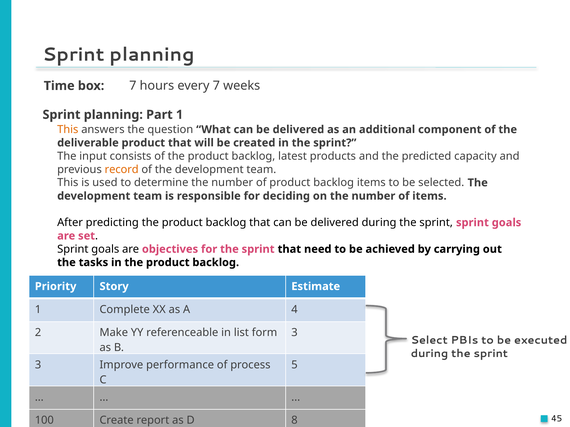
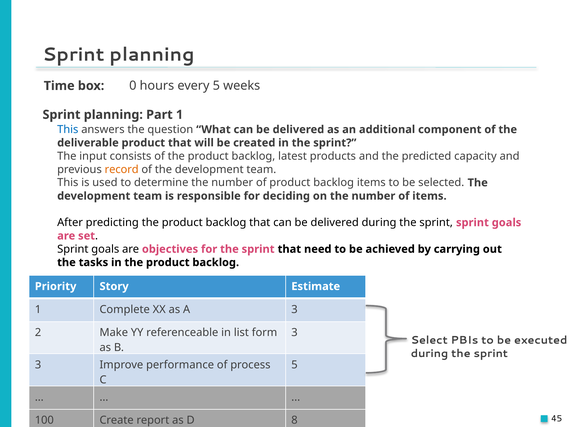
box 7: 7 -> 0 (133, 86)
every 7: 7 -> 5 (216, 86)
This colour: orange -> blue (68, 130)
A 4: 4 -> 3 (294, 310)
